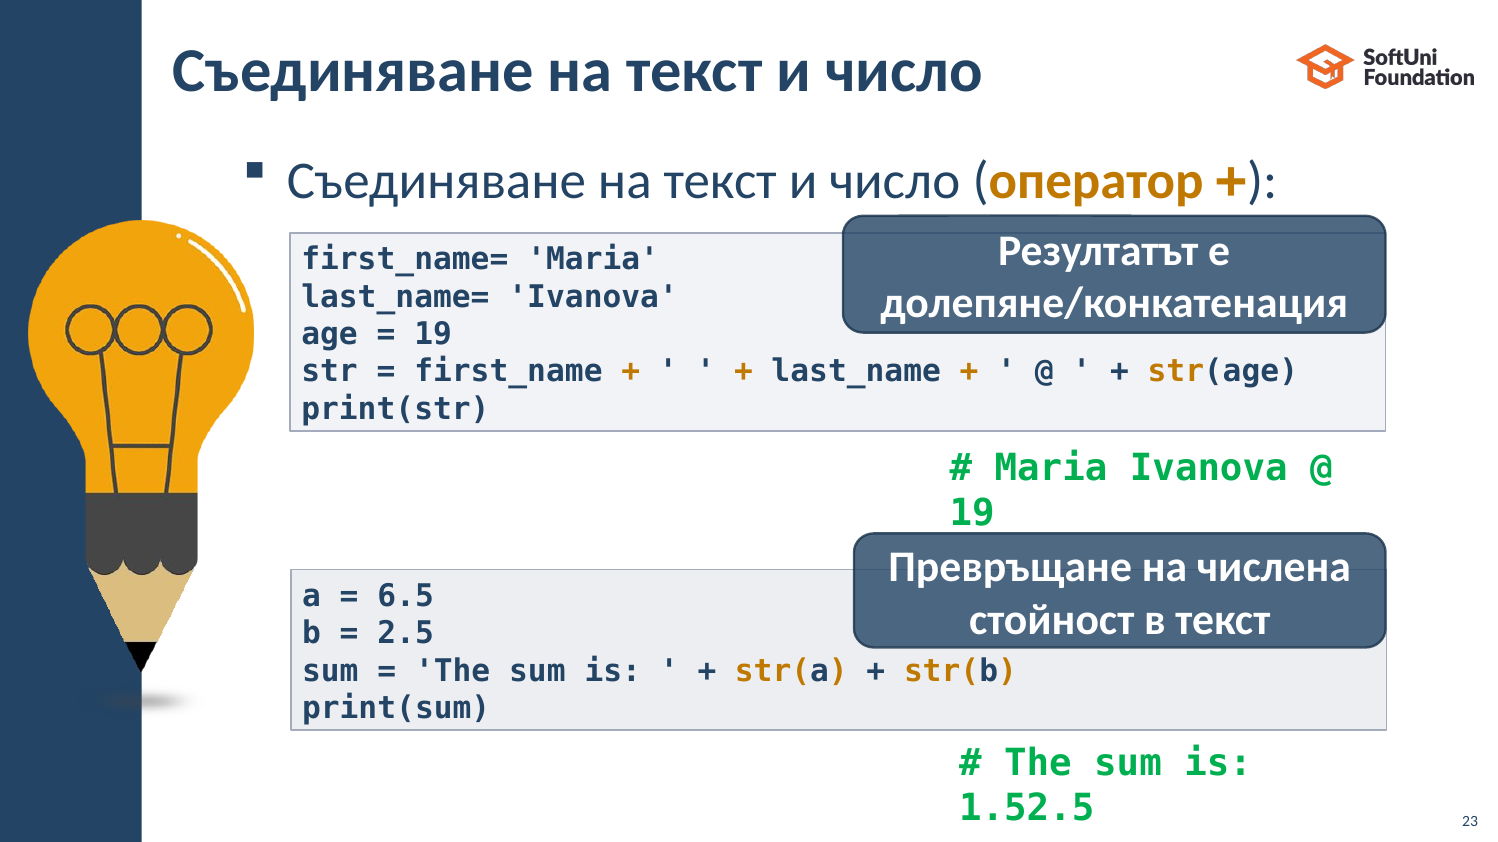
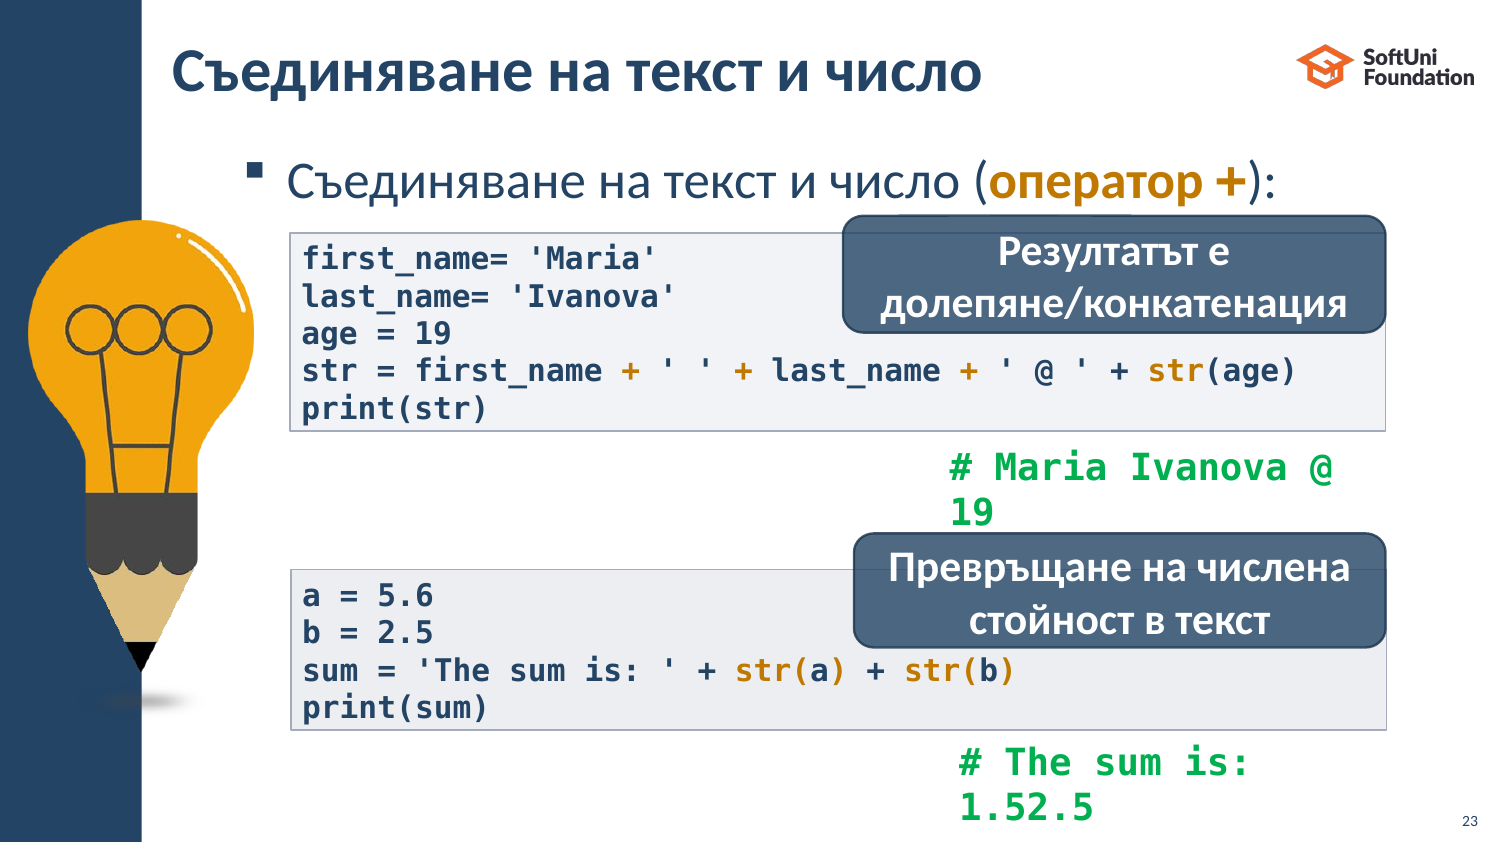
6.5: 6.5 -> 5.6 (406, 596)
